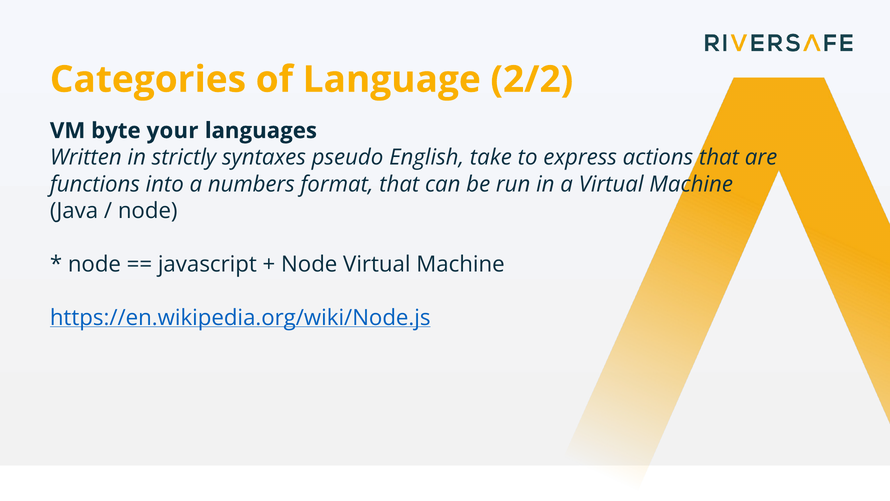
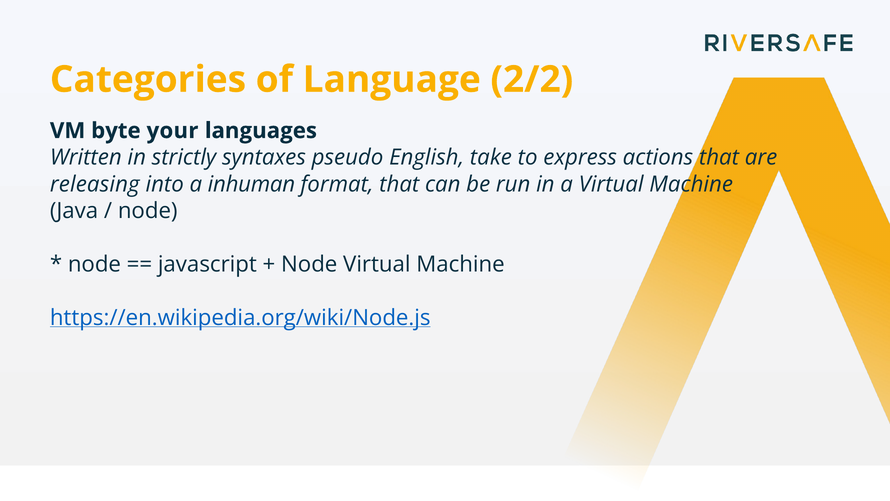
functions: functions -> releasing (95, 184)
numbers: numbers -> inhuman (251, 184)
